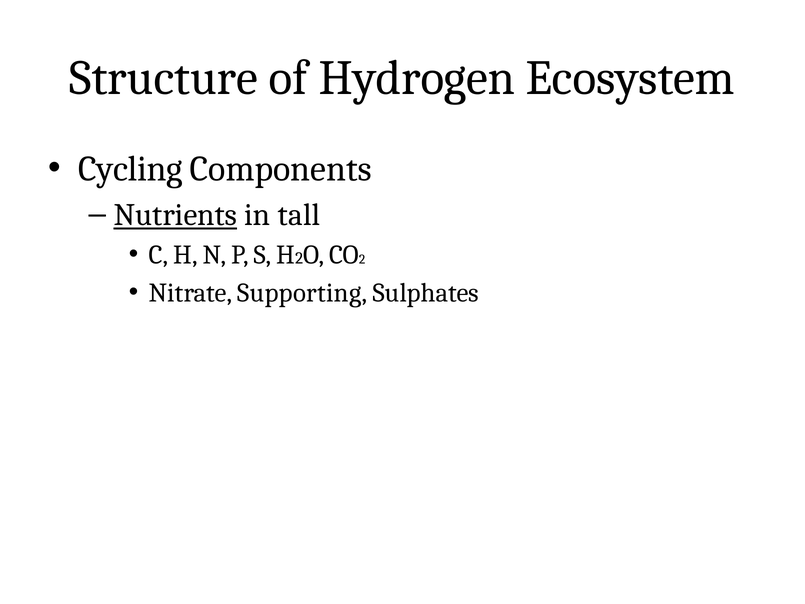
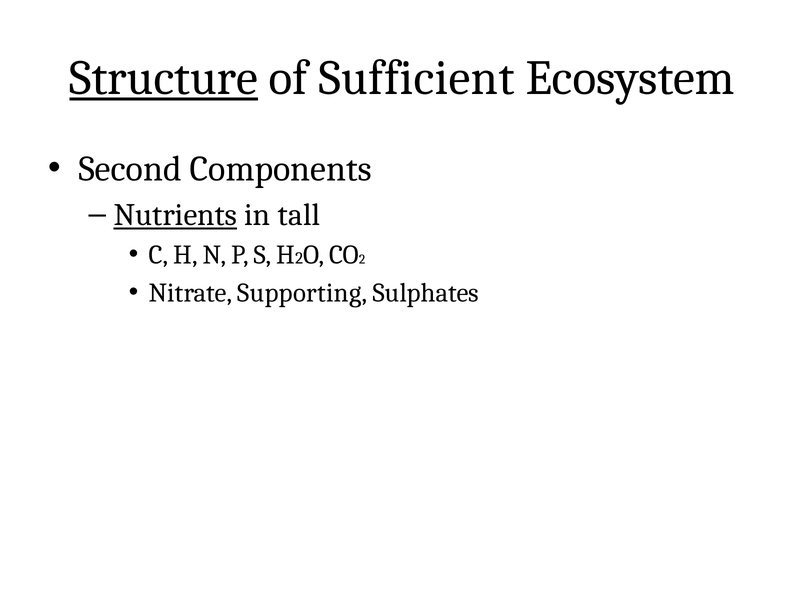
Structure underline: none -> present (164, 78)
Hydrogen: Hydrogen -> Sufficient (417, 78)
Cycling: Cycling -> Second (130, 169)
